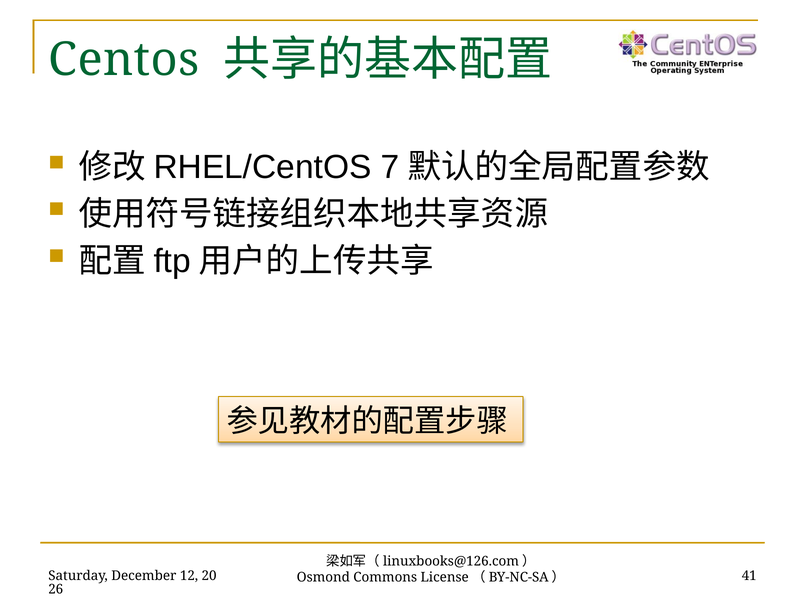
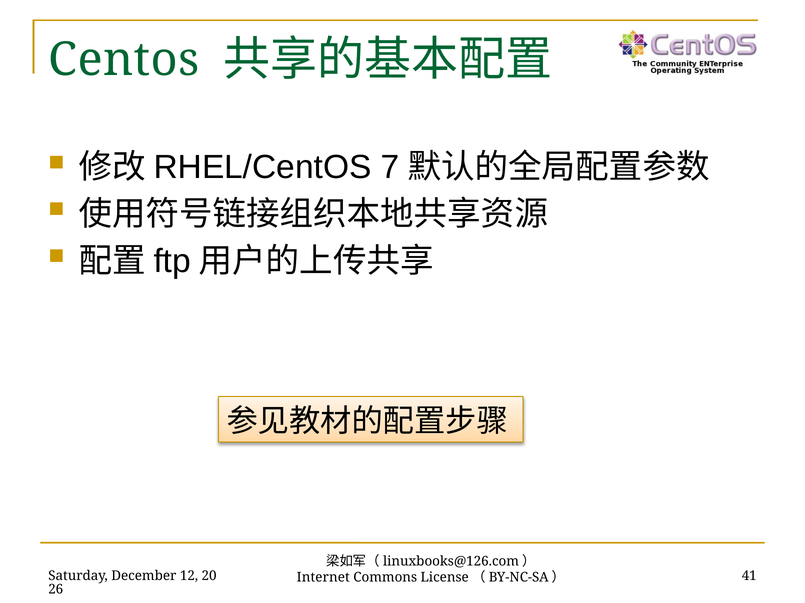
Osmond: Osmond -> Internet (323, 578)
